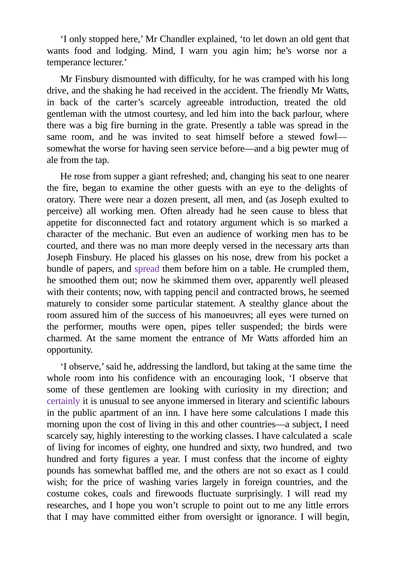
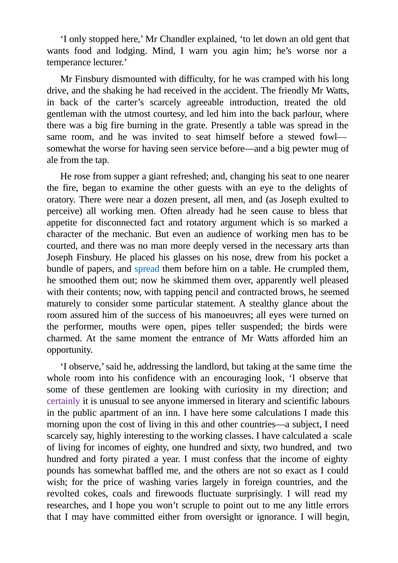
spread colour: purple -> blue (147, 269)
figures: figures -> pirated (136, 459)
costume: costume -> revolted (63, 494)
